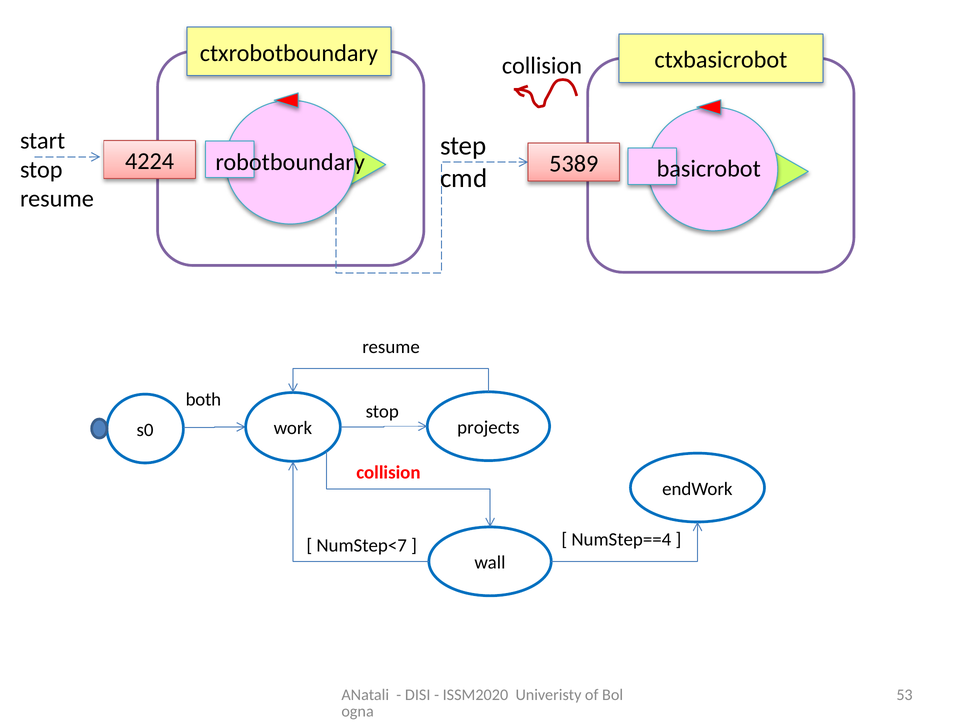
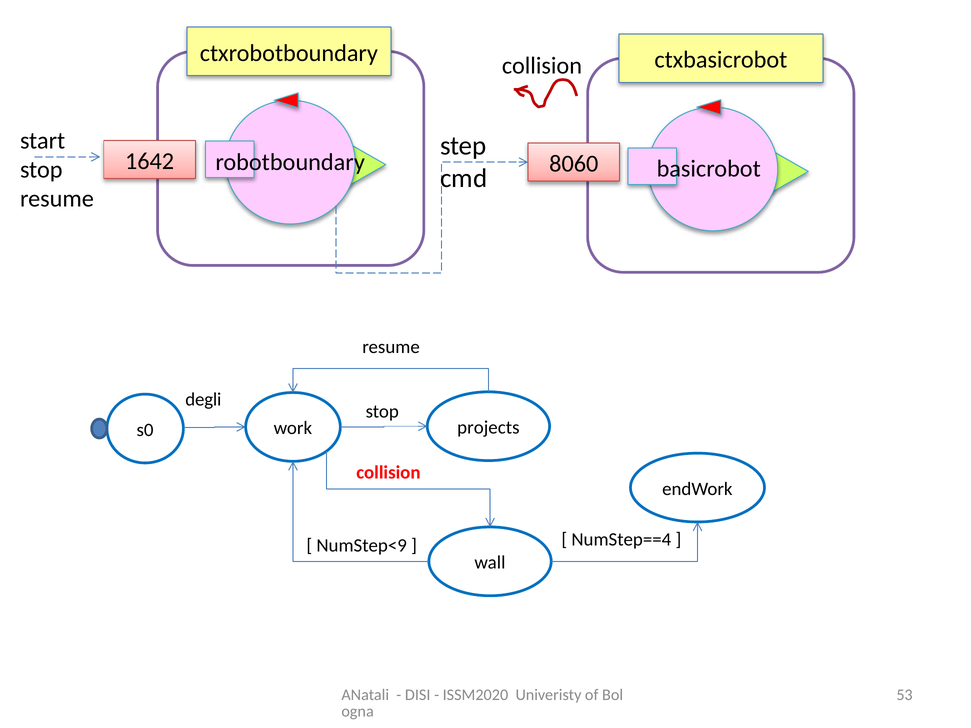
4224: 4224 -> 1642 (150, 161)
5389: 5389 -> 8060 (574, 164)
both: both -> degli (203, 399)
NumStep<7: NumStep<7 -> NumStep<9 (362, 546)
